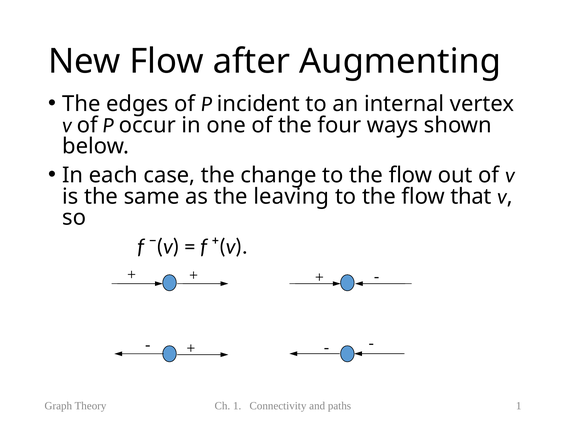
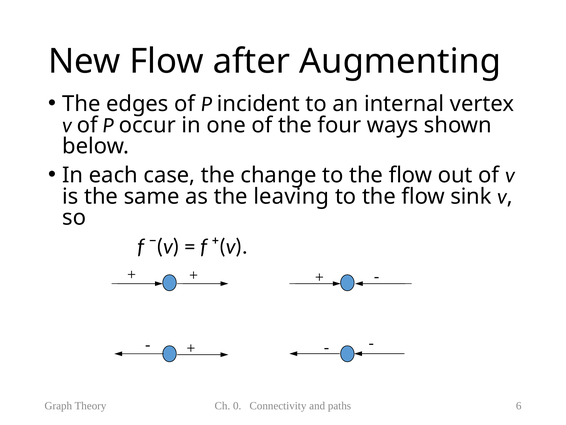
that: that -> sink (471, 196)
Ch 1: 1 -> 0 (237, 406)
paths 1: 1 -> 6 (519, 406)
